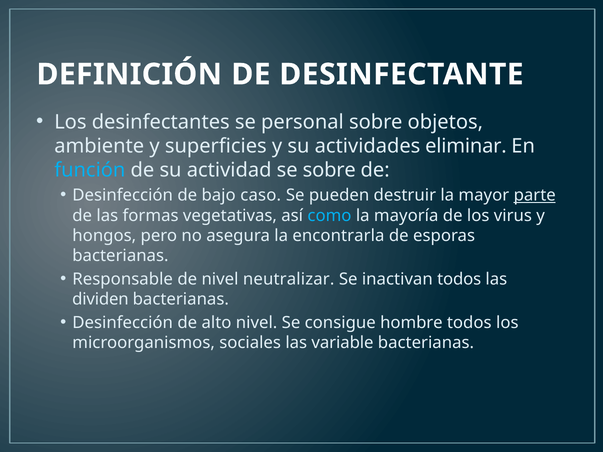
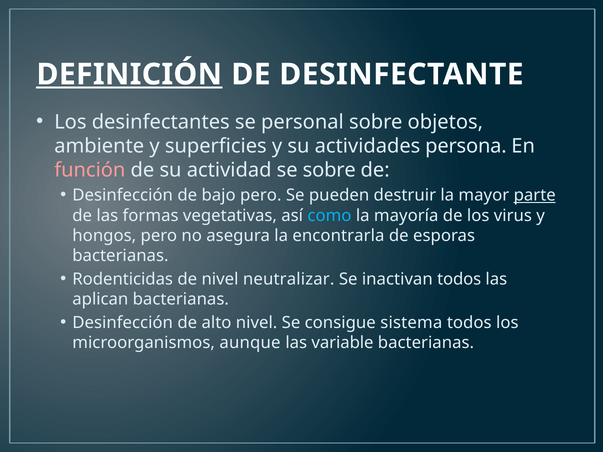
DEFINICIÓN underline: none -> present (129, 74)
eliminar: eliminar -> persona (466, 146)
función colour: light blue -> pink (90, 170)
bajo caso: caso -> pero (261, 196)
Responsable: Responsable -> Rodenticidas (123, 279)
dividen: dividen -> aplican (100, 300)
hombre: hombre -> sistema (411, 323)
sociales: sociales -> aunque (250, 343)
